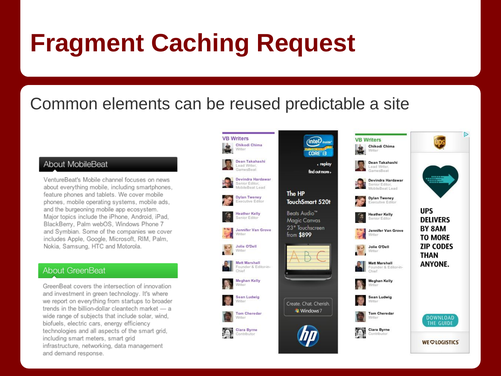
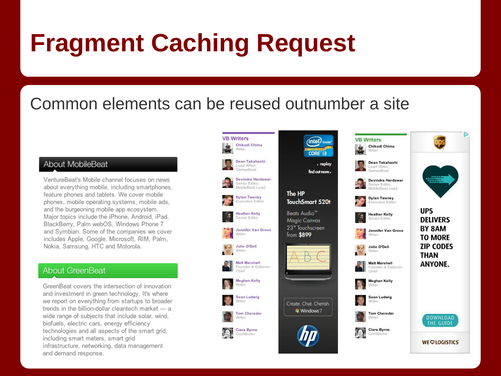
predictable: predictable -> outnumber (325, 104)
